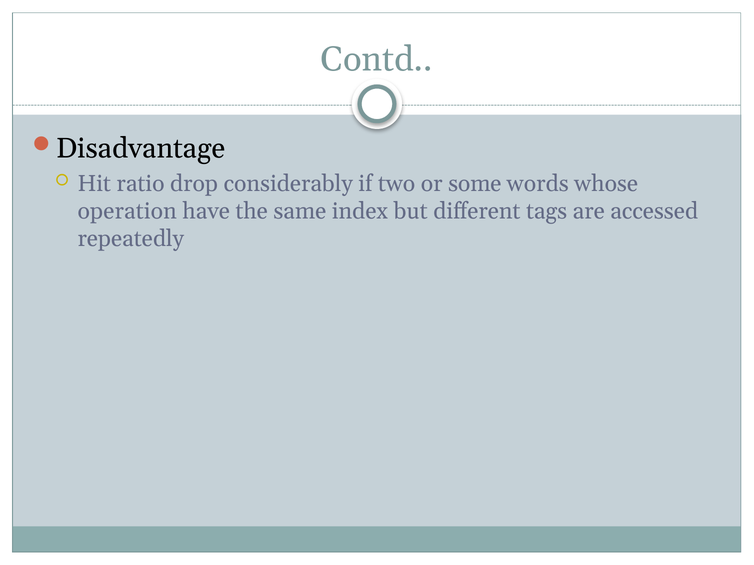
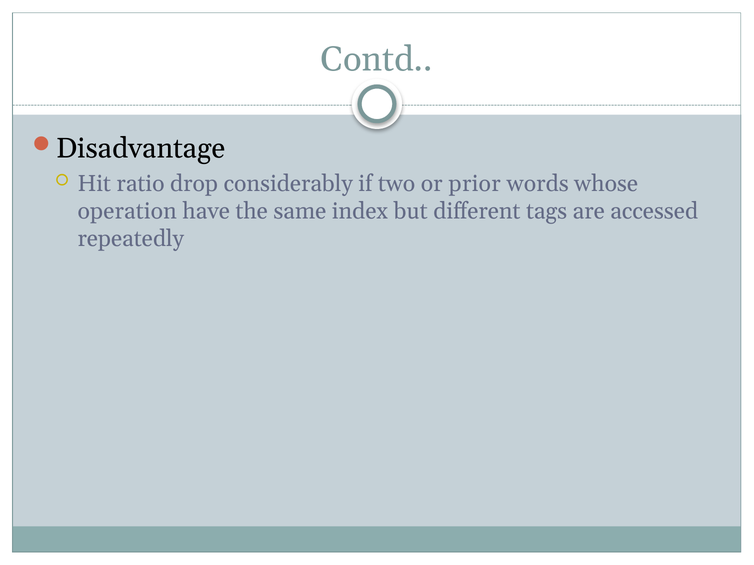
some: some -> prior (475, 184)
